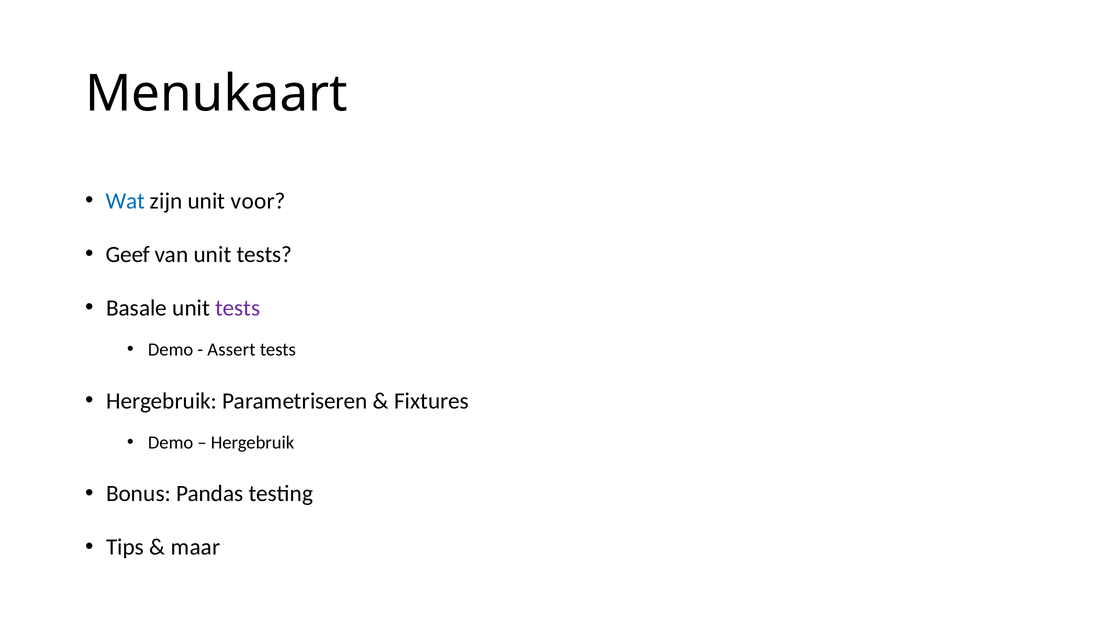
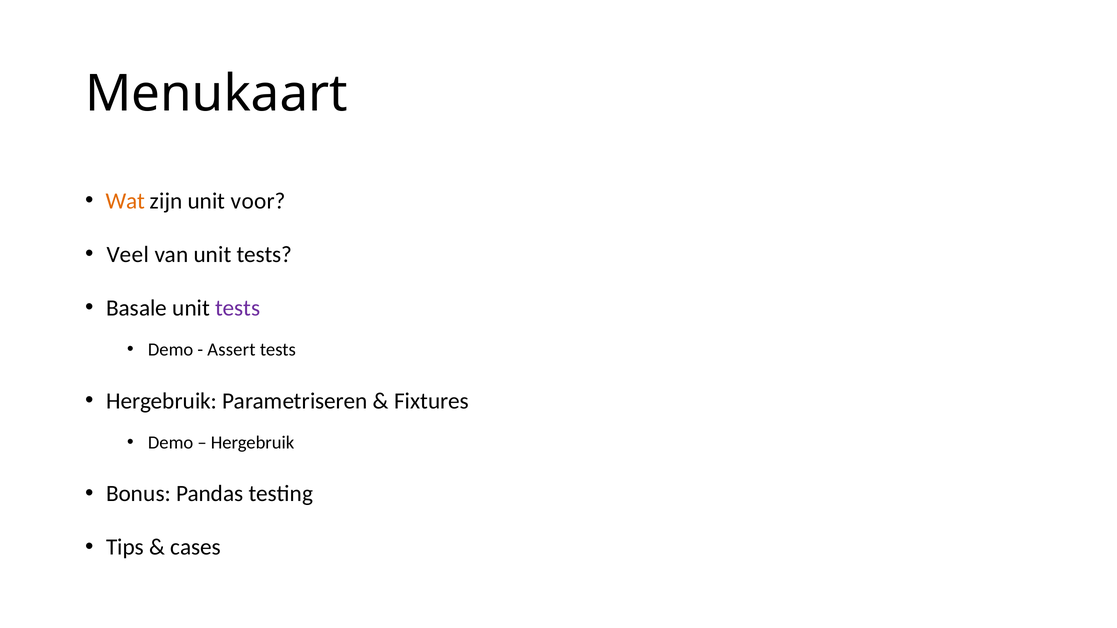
Wat colour: blue -> orange (126, 201)
Geef: Geef -> Veel (128, 255)
maar: maar -> cases (196, 548)
